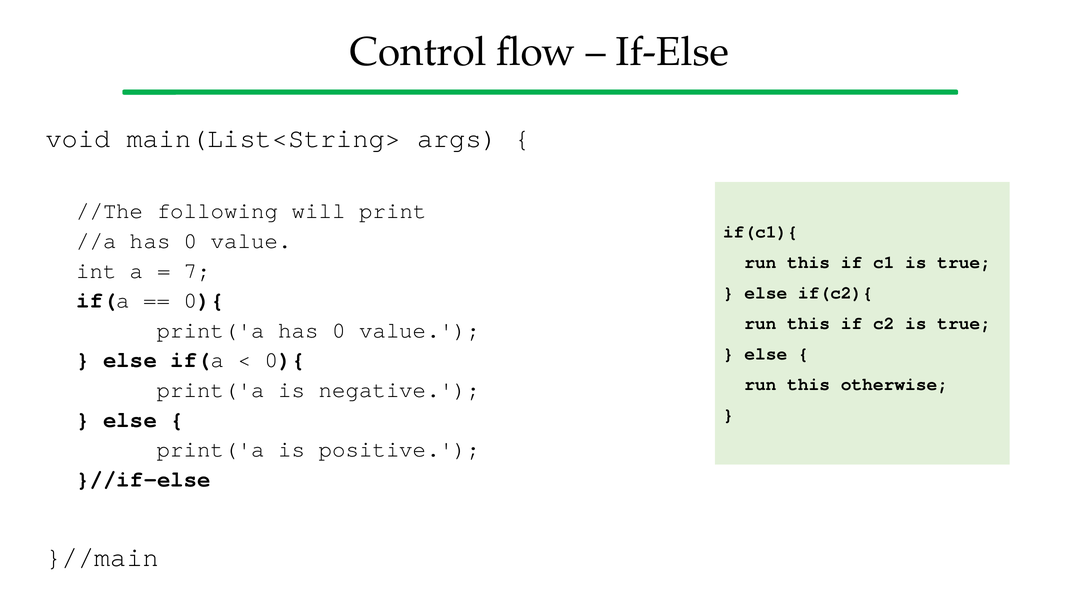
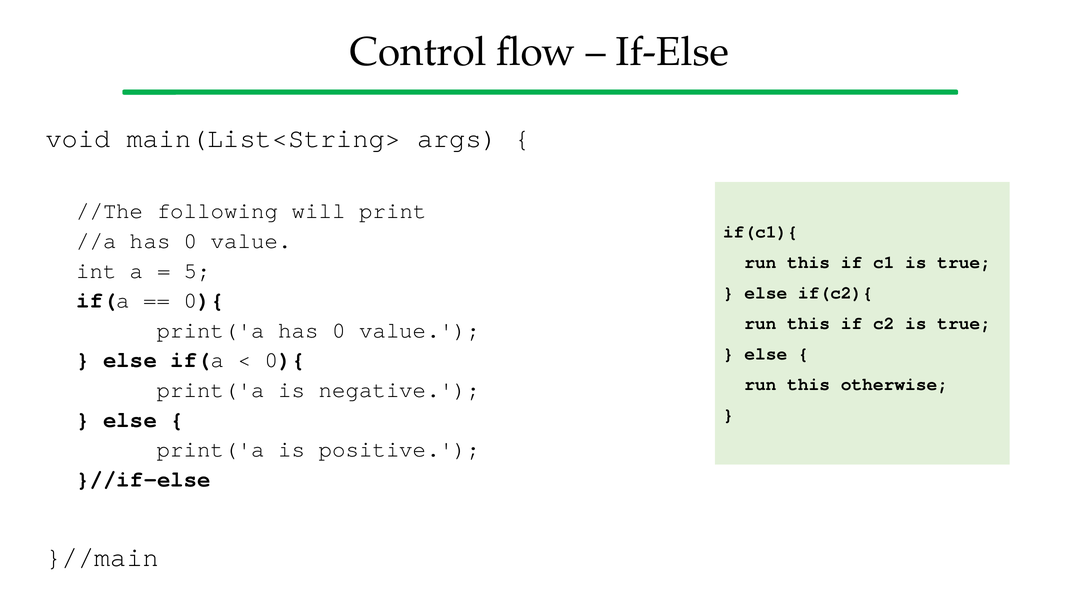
7: 7 -> 5 (197, 271)
